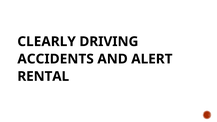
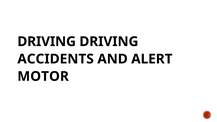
CLEARLY: CLEARLY -> DRIVING (47, 42)
RENTAL: RENTAL -> MOTOR (43, 76)
